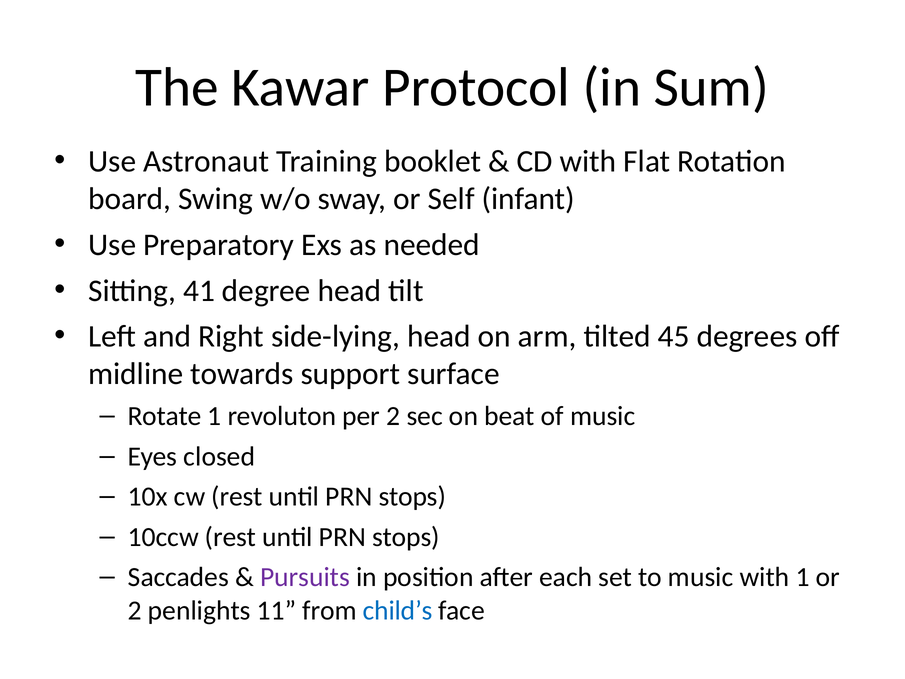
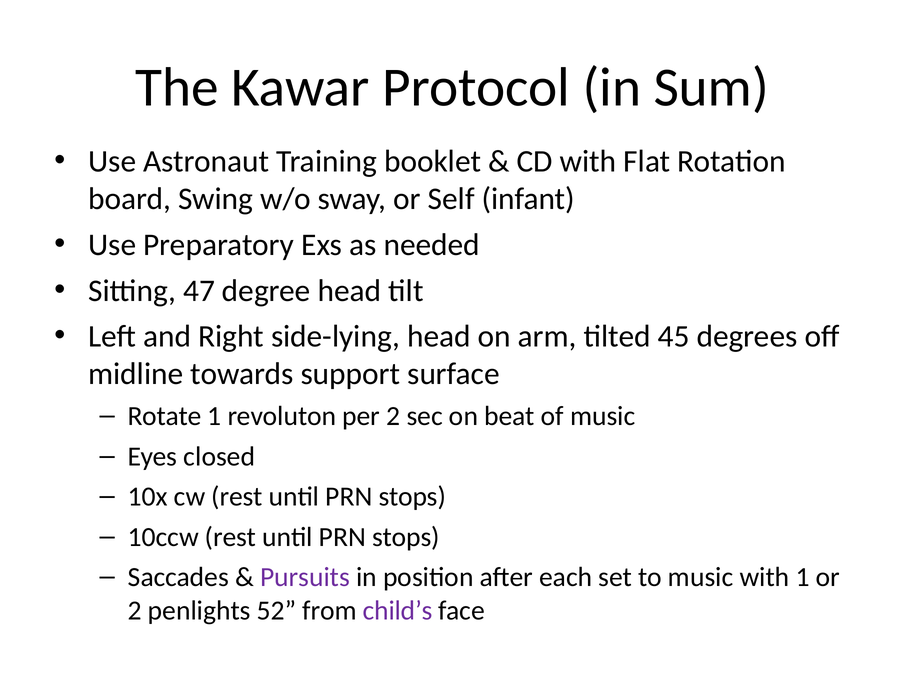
41: 41 -> 47 (199, 291)
11: 11 -> 52 (277, 610)
child’s colour: blue -> purple (398, 610)
